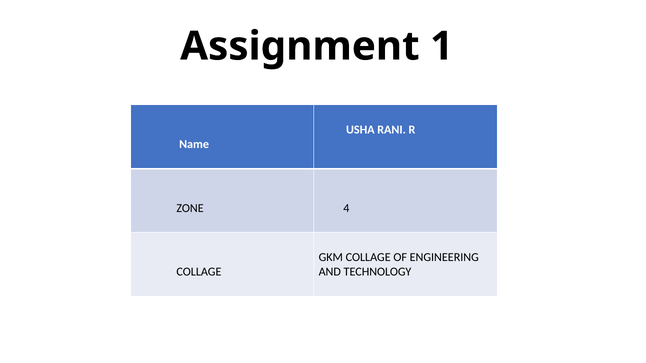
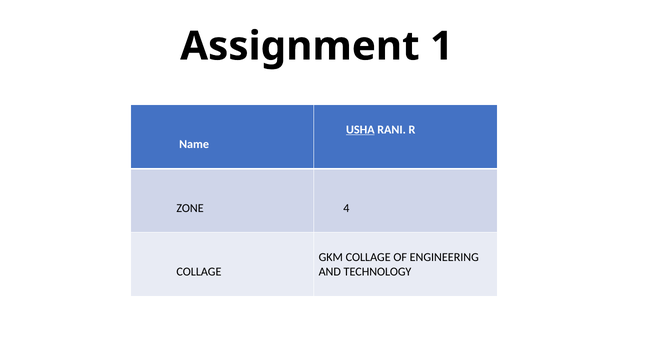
USHA underline: none -> present (360, 130)
